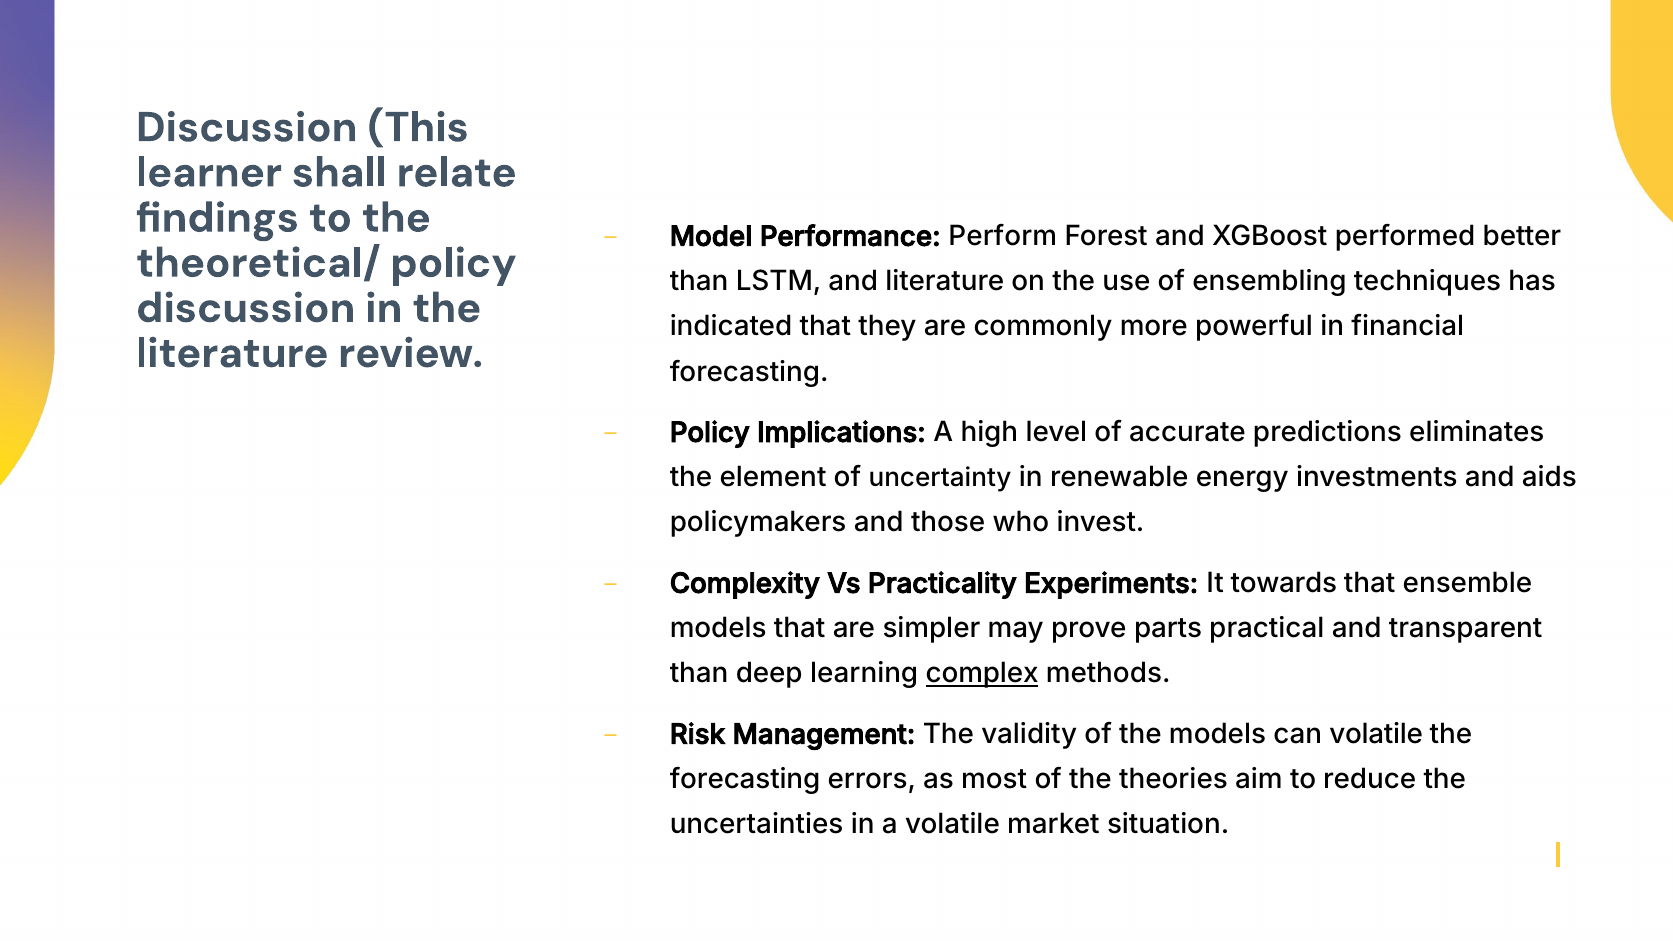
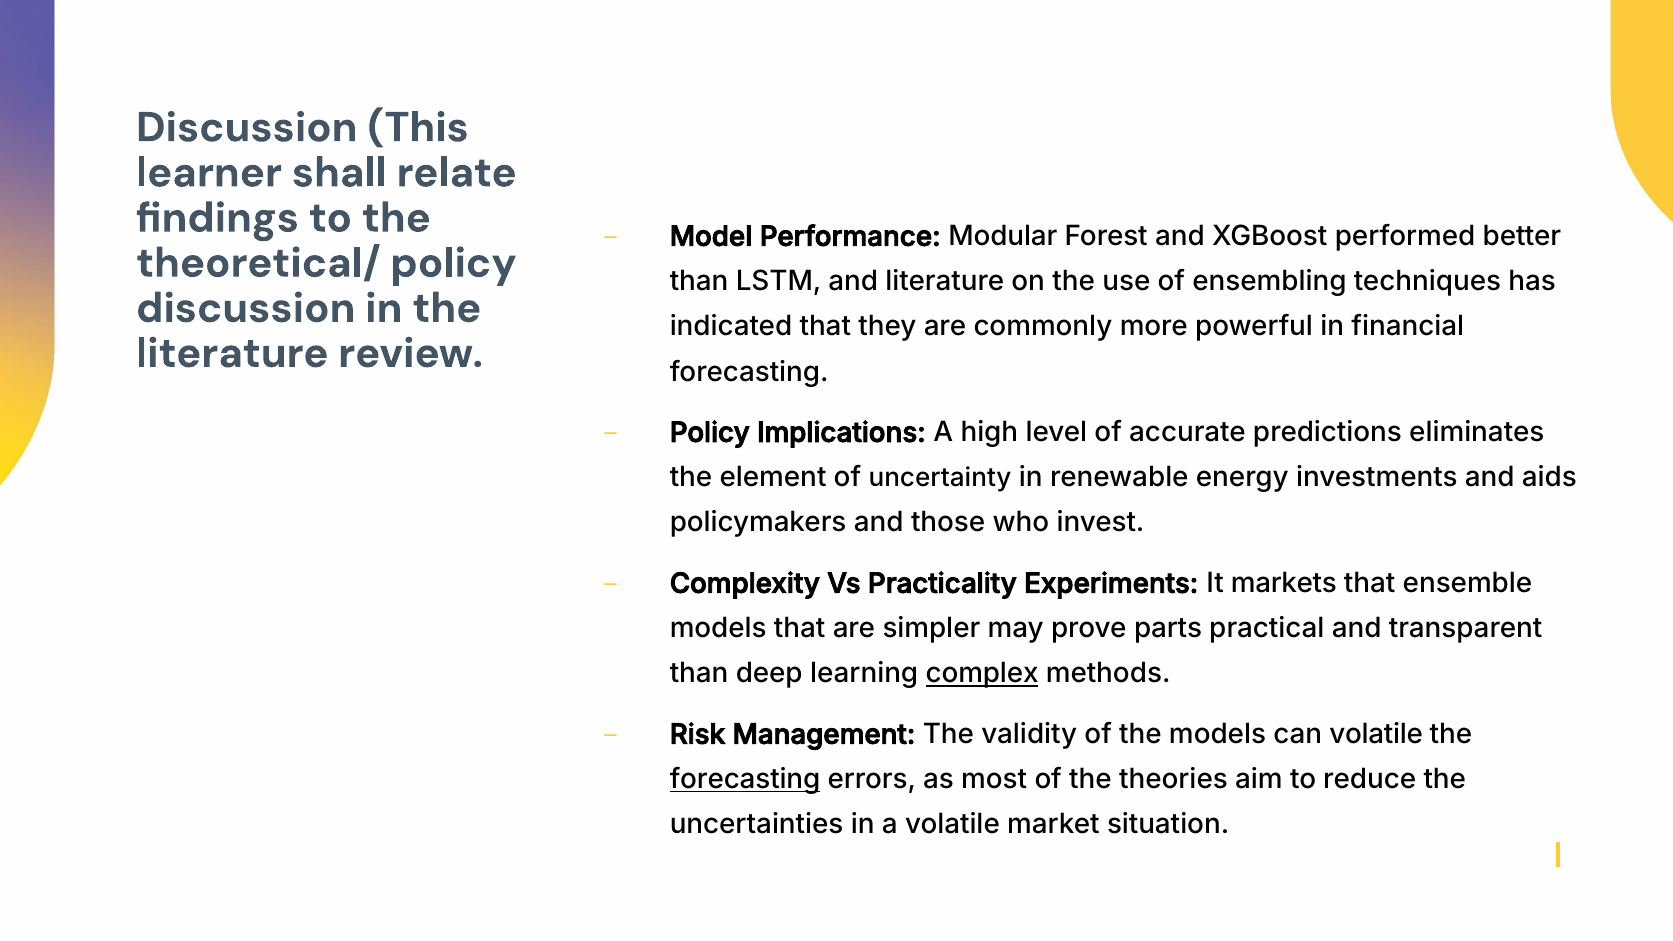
Perform: Perform -> Modular (1003, 237)
towards: towards -> markets (1284, 584)
forecasting underline: none -> present (745, 780)
